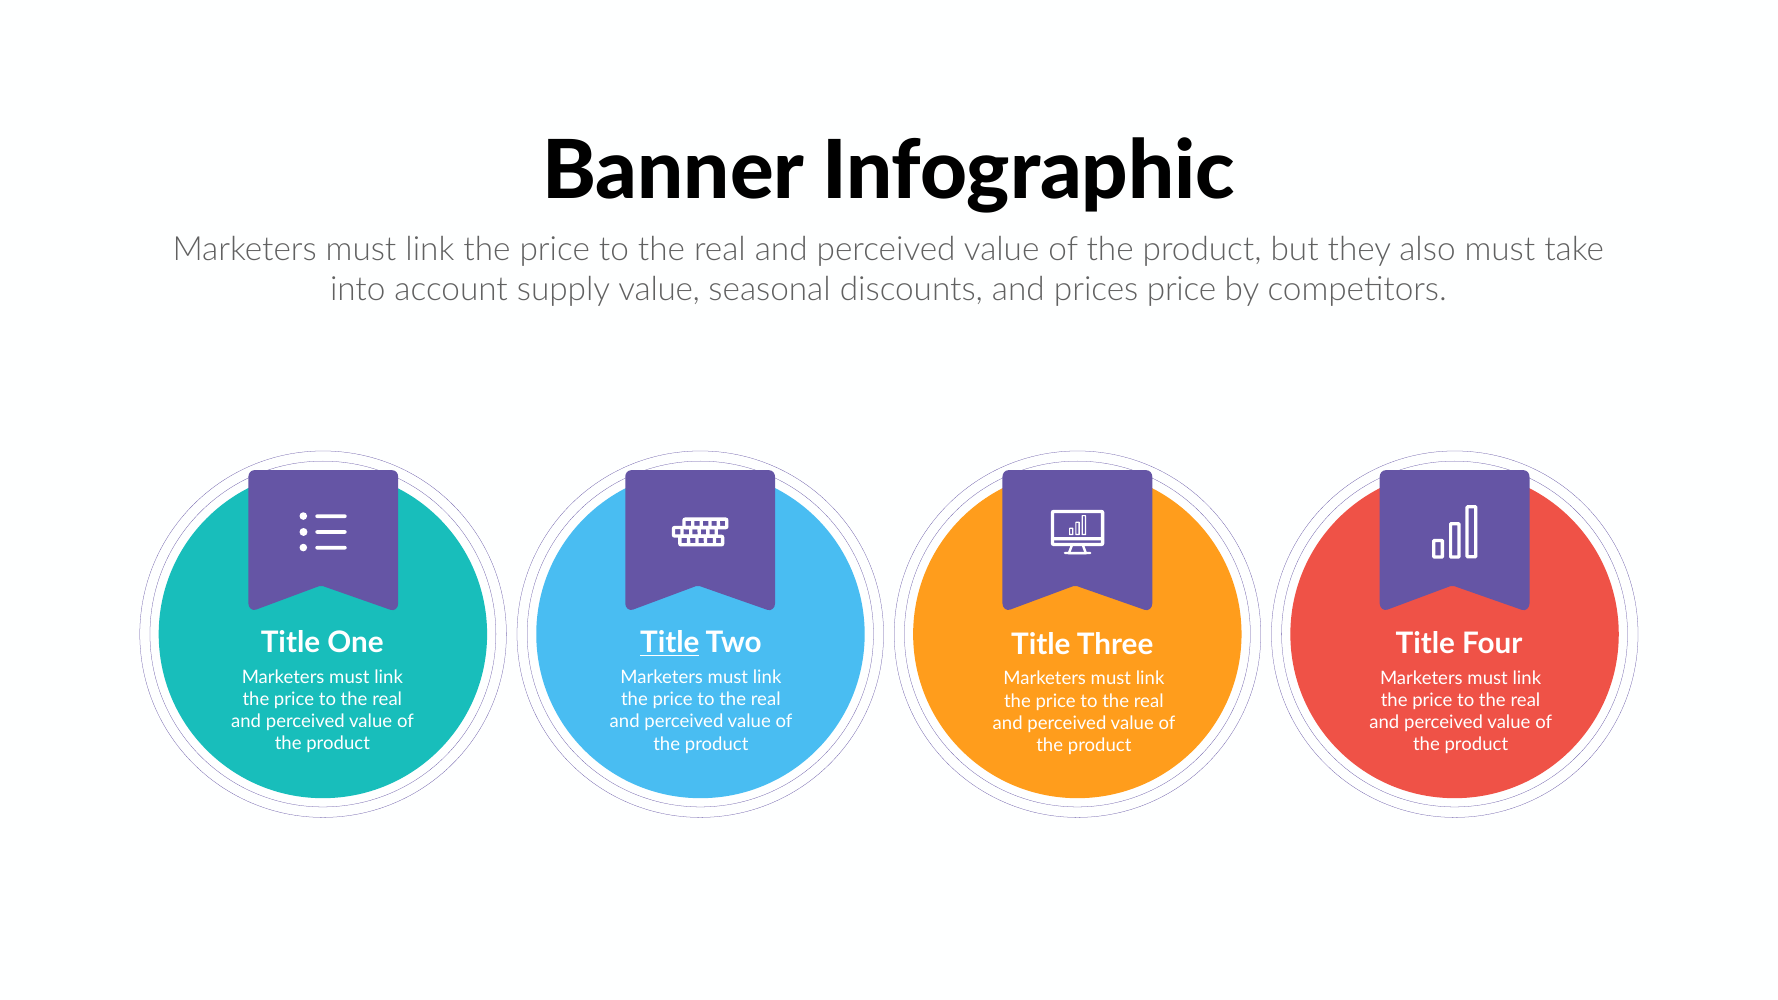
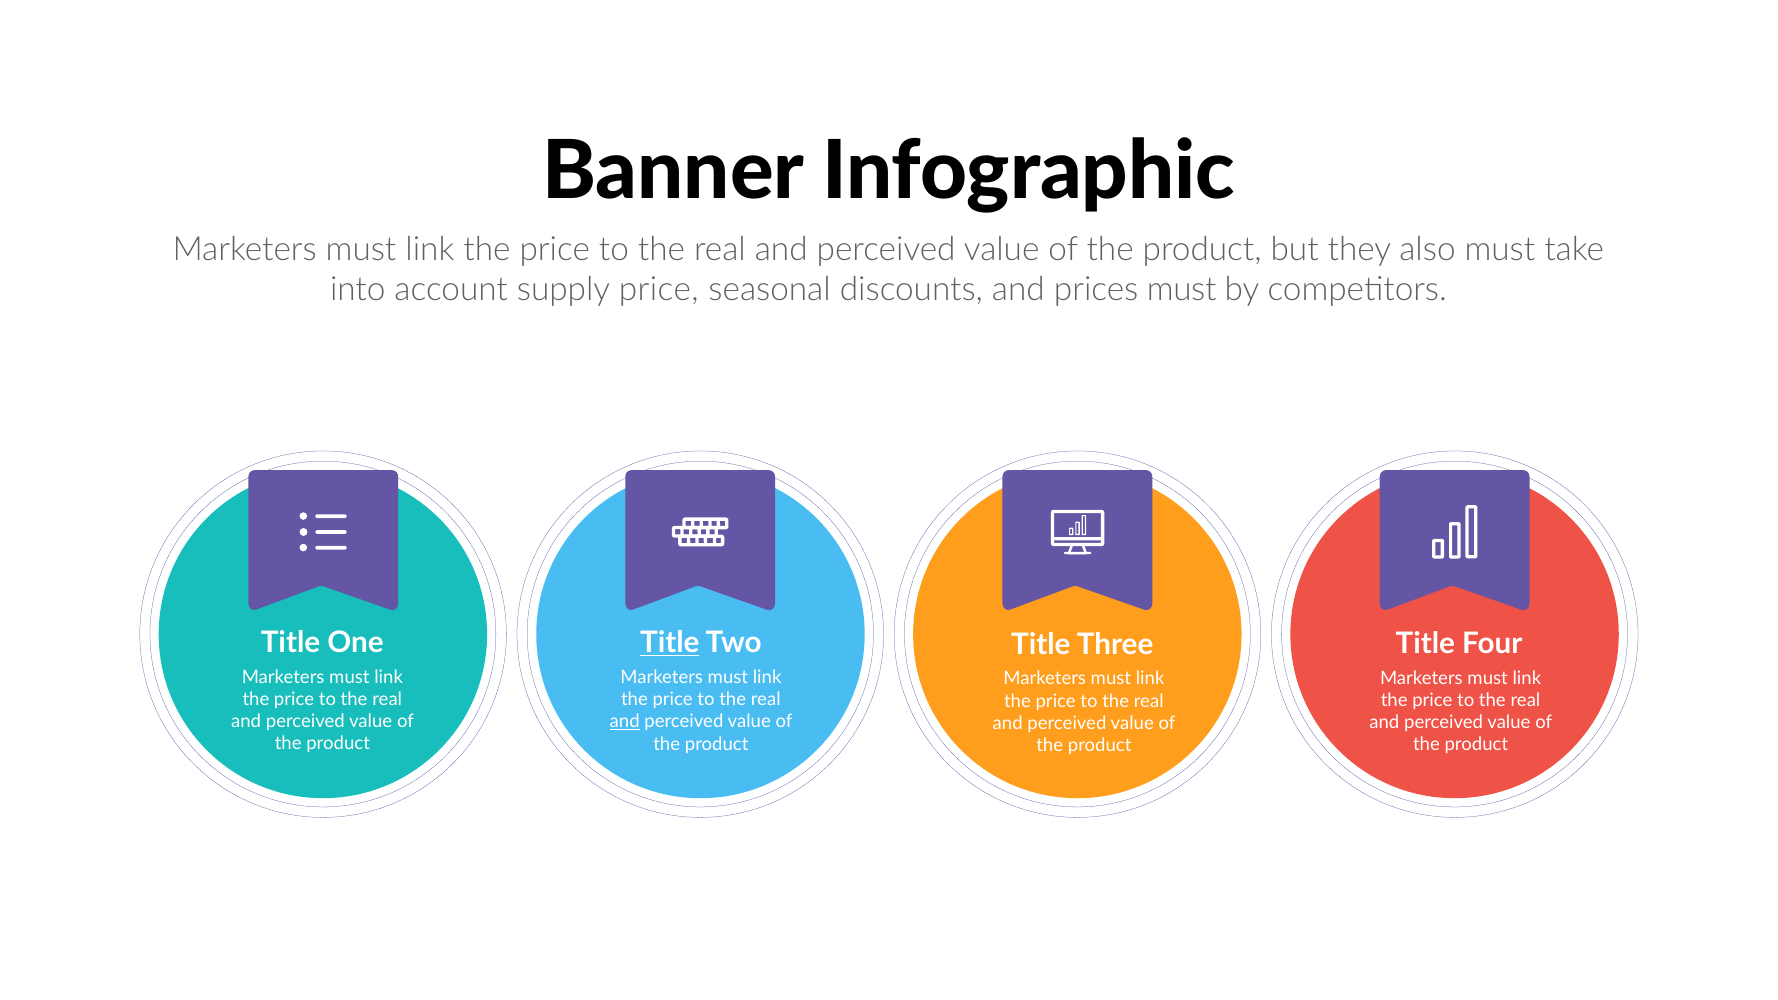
supply value: value -> price (659, 290)
prices price: price -> must (1182, 290)
and underline: none -> present (625, 722)
